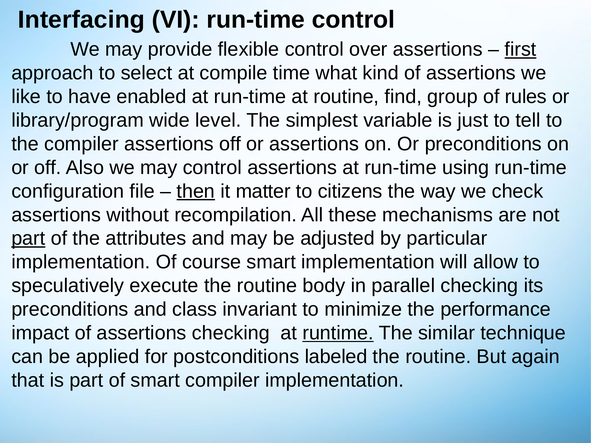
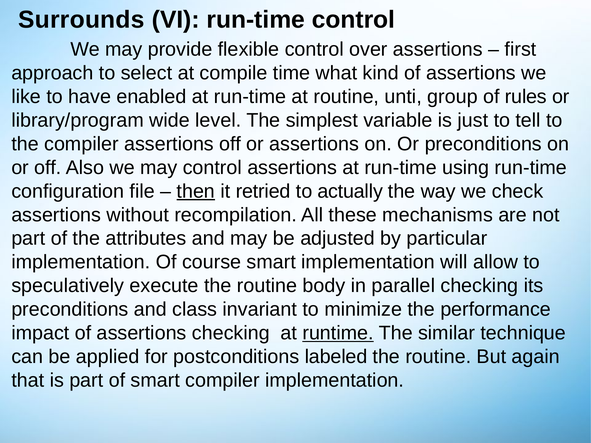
Interfacing: Interfacing -> Surrounds (81, 20)
first underline: present -> none (520, 49)
find: find -> unti (403, 97)
matter: matter -> retried (263, 191)
citizens: citizens -> actually (350, 191)
part underline: present -> none (28, 239)
